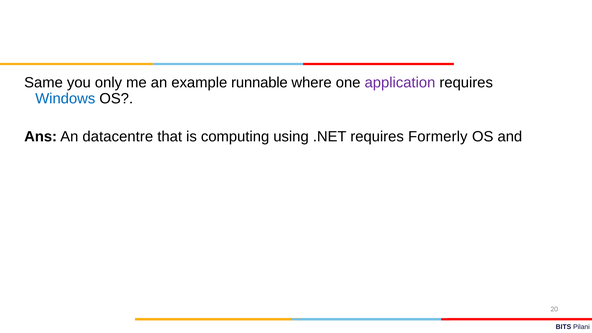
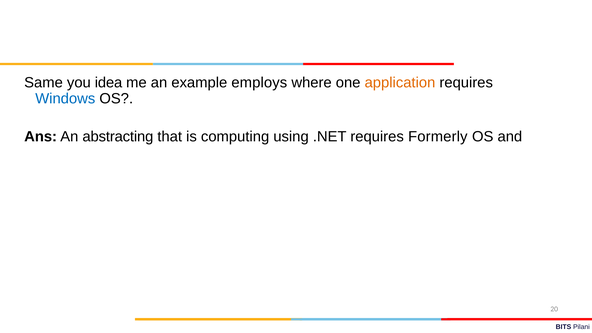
only: only -> idea (109, 83)
runnable: runnable -> employs (259, 83)
application colour: purple -> orange (400, 83)
datacentre: datacentre -> abstracting (118, 137)
